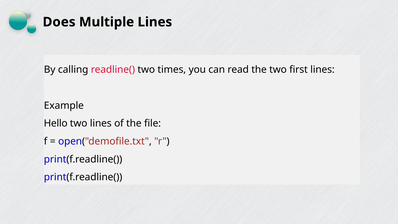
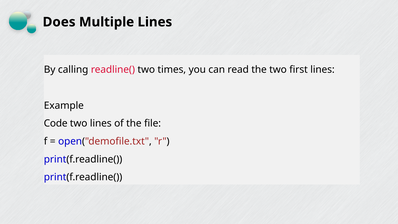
Hello: Hello -> Code (56, 123)
